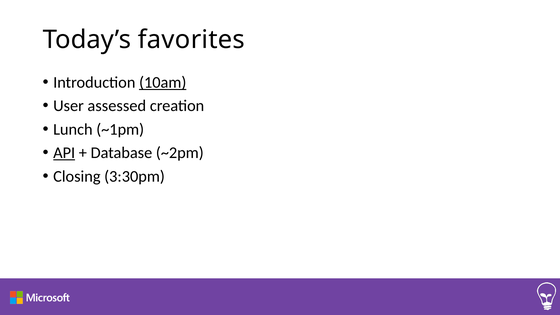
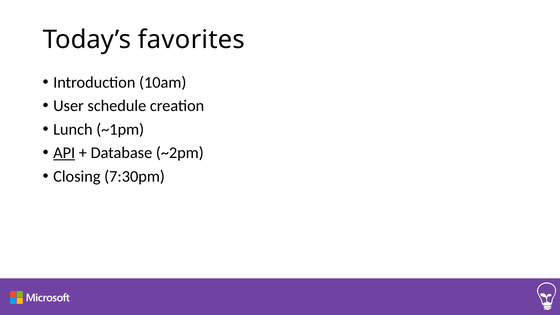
10am underline: present -> none (163, 82)
assessed: assessed -> schedule (117, 106)
3:30pm: 3:30pm -> 7:30pm (135, 176)
